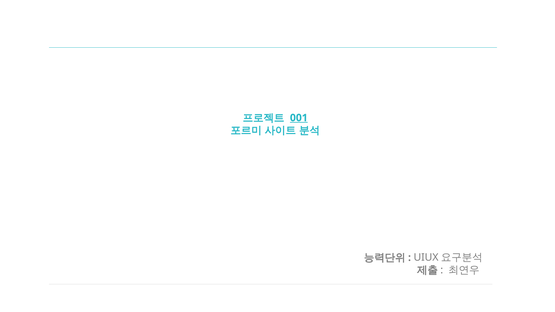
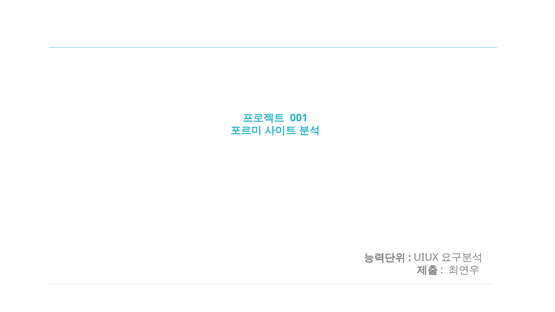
001 underline: present -> none (299, 118)
